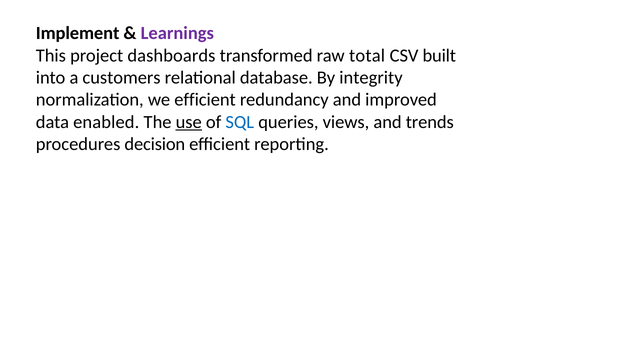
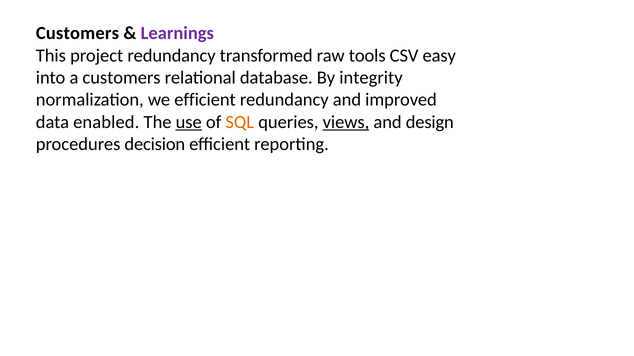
Implement: Implement -> Customers (77, 33)
project dashboards: dashboards -> redundancy (172, 56)
total: total -> tools (367, 56)
built: built -> easy (439, 56)
SQL colour: blue -> orange (240, 122)
views underline: none -> present (346, 122)
trends: trends -> design (430, 122)
